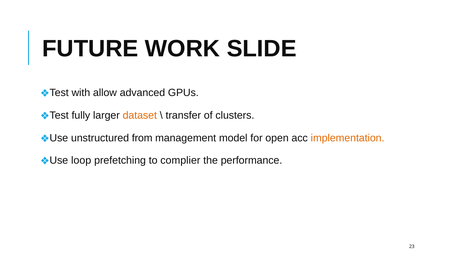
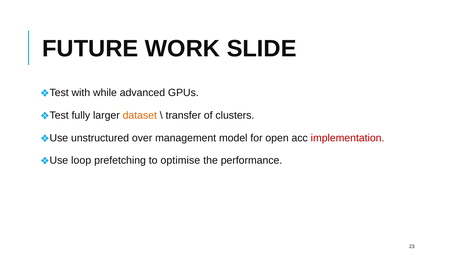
allow: allow -> while (105, 93)
from: from -> over (142, 138)
implementation colour: orange -> red (348, 138)
complier: complier -> optimise (180, 161)
